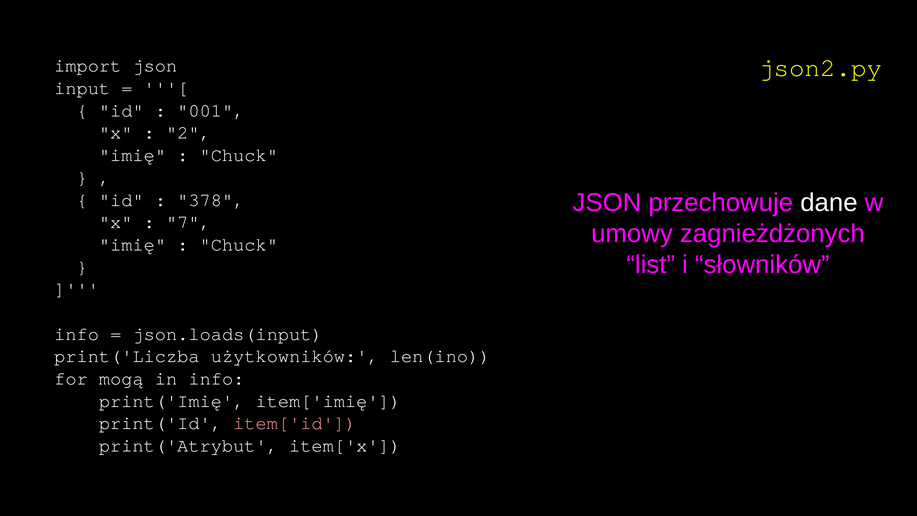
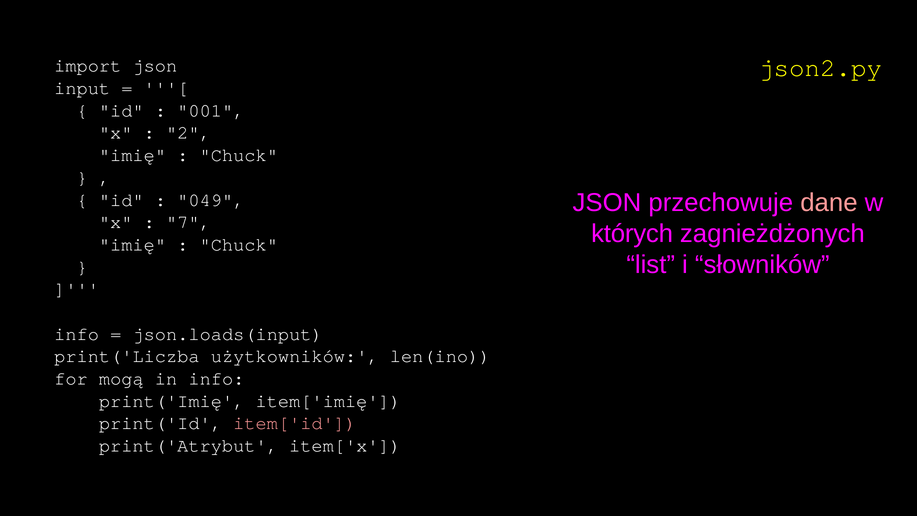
dane colour: white -> pink (829, 203)
378: 378 -> 049 (211, 200)
umowy: umowy -> których (632, 234)
